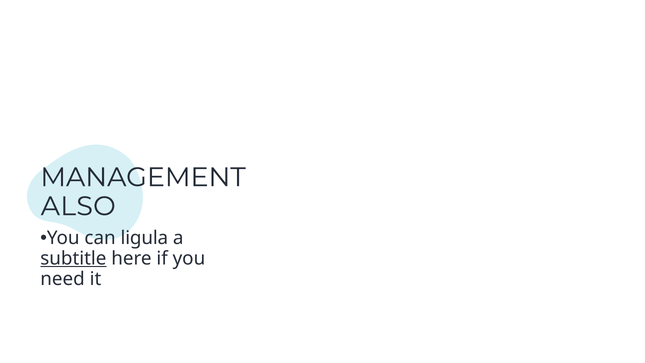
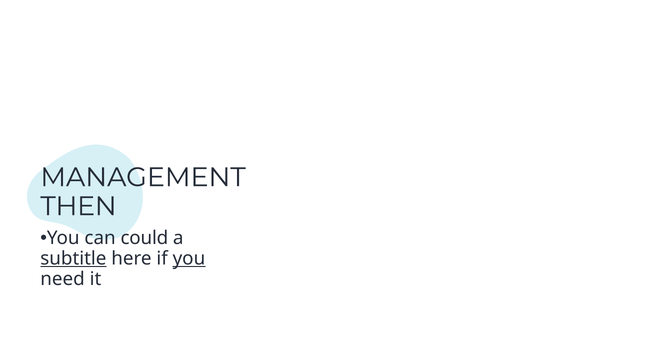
ALSO: ALSO -> THEN (78, 206)
ligula: ligula -> could (144, 238)
you underline: none -> present (189, 258)
